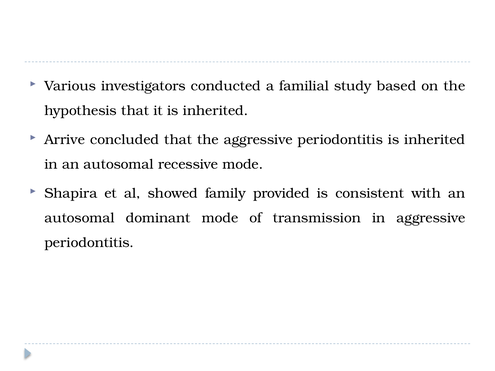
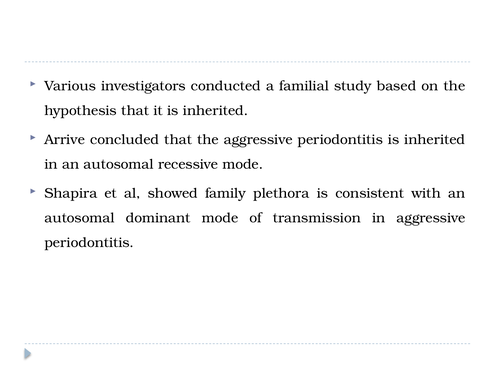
provided: provided -> plethora (281, 193)
